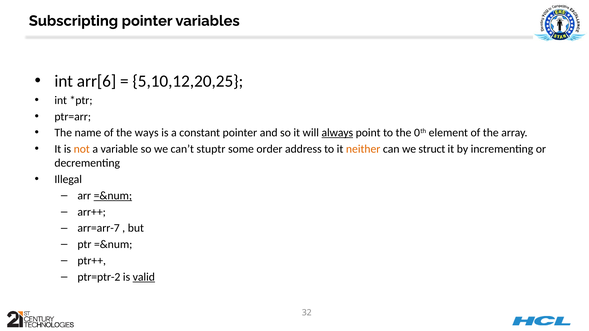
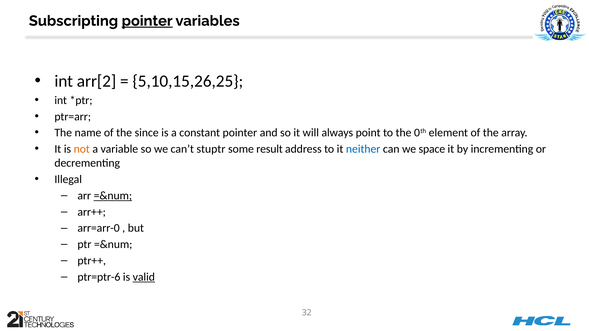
pointer underline: none -> present (147, 21)
arr[6: arr[6 -> arr[2 (96, 81)
5,10,12,20,25: 5,10,12,20,25 -> 5,10,15,26,25 (188, 81)
ways: ways -> since (147, 133)
always underline: present -> none (337, 133)
order: order -> result (270, 149)
neither colour: orange -> blue (363, 149)
struct: struct -> space (432, 149)
arr=arr-7: arr=arr-7 -> arr=arr-0 (99, 228)
ptr=ptr-2: ptr=ptr-2 -> ptr=ptr-6 (99, 277)
